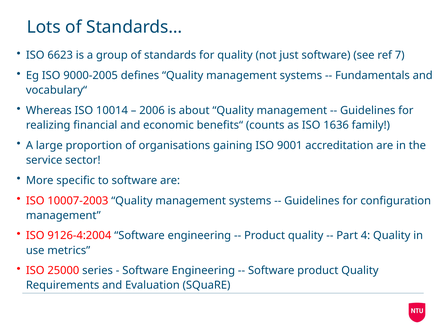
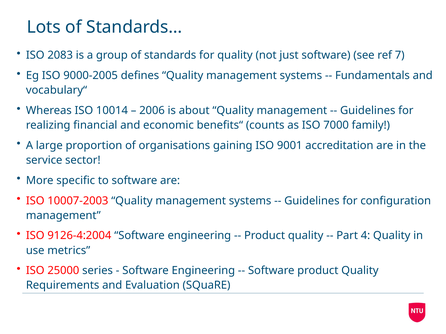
6623: 6623 -> 2083 (60, 55)
1636: 1636 -> 7000 (336, 125)
